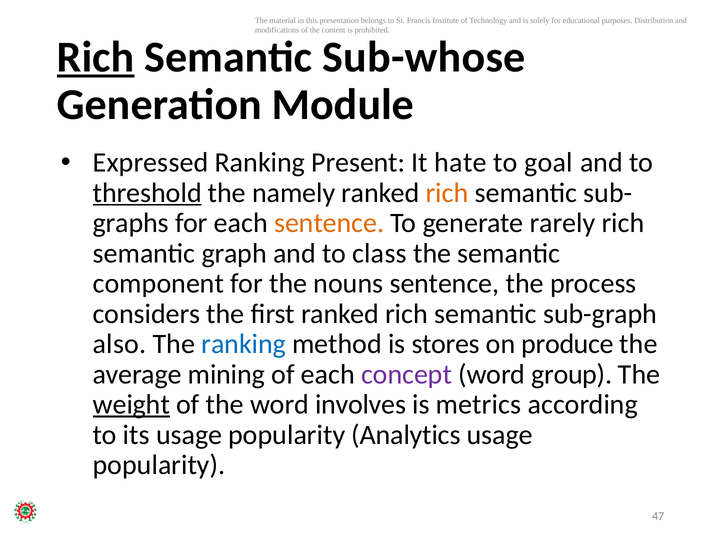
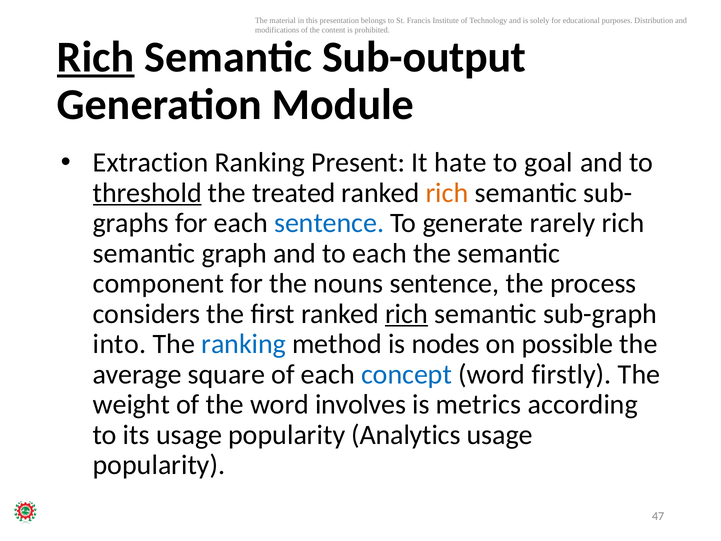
Sub-whose: Sub-whose -> Sub-output (424, 57)
Expressed: Expressed -> Extraction (151, 162)
namely: namely -> treated (294, 193)
sentence colour: orange -> blue (329, 223)
to class: class -> each (380, 253)
rich underline: none -> present (407, 314)
also: also -> into (120, 344)
stores: stores -> nodes (446, 344)
produce: produce -> possible (567, 344)
mining: mining -> square (226, 374)
concept colour: purple -> blue (406, 374)
group: group -> firstly (572, 374)
weight underline: present -> none (131, 404)
